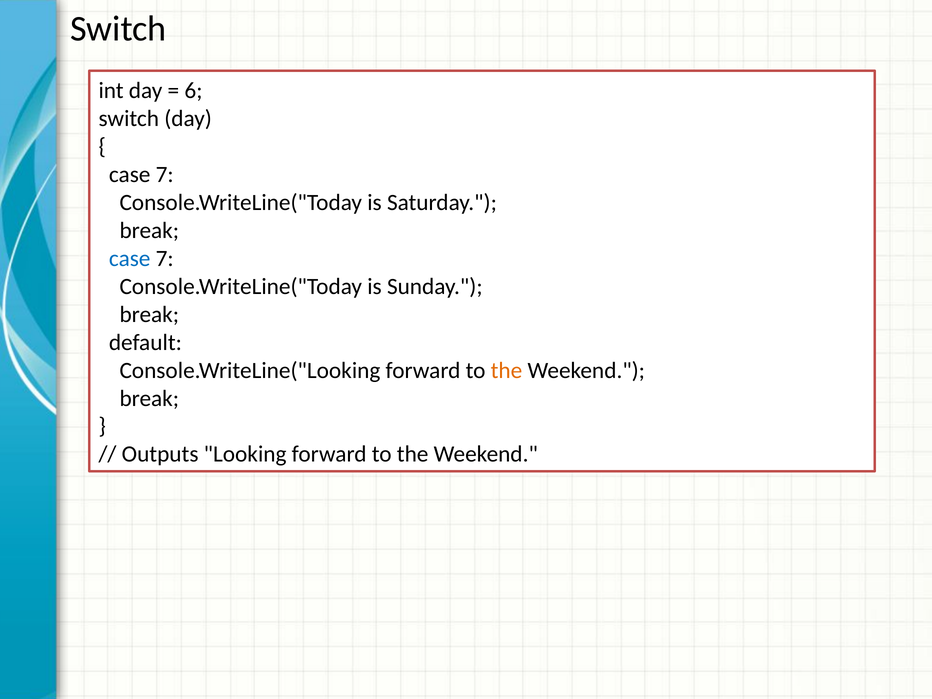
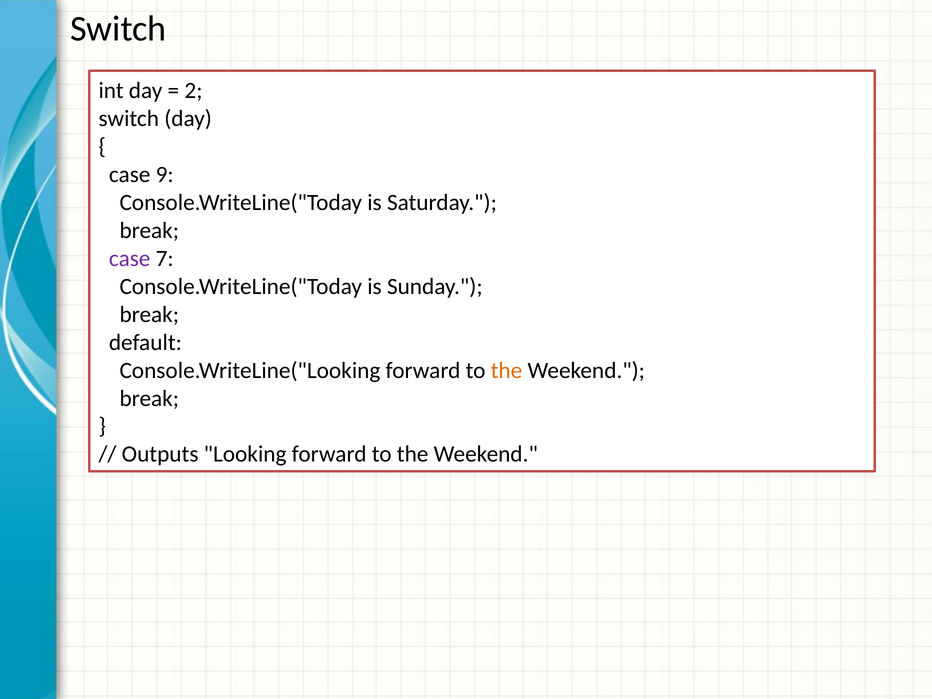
6: 6 -> 2 (193, 91)
7: 7 -> 9 (165, 175)
case colour: blue -> purple (130, 259)
